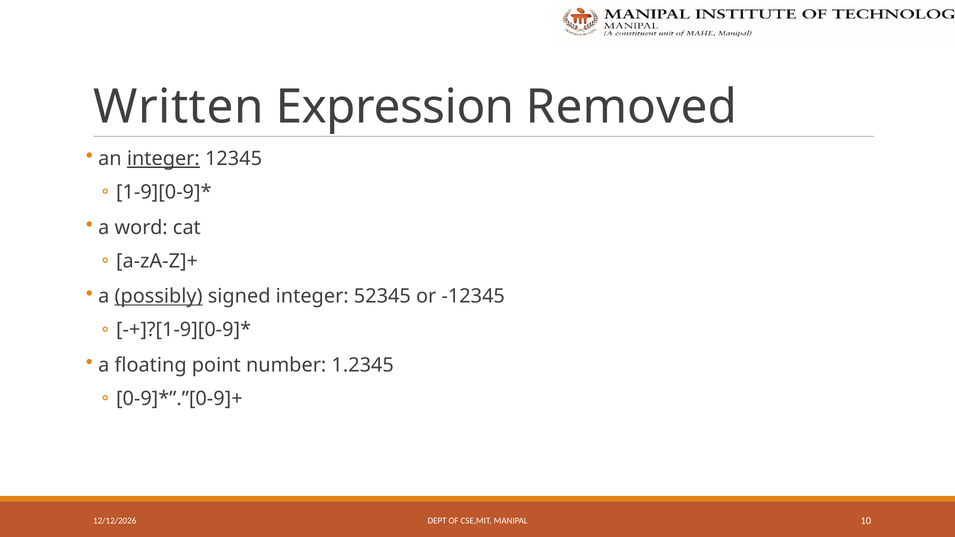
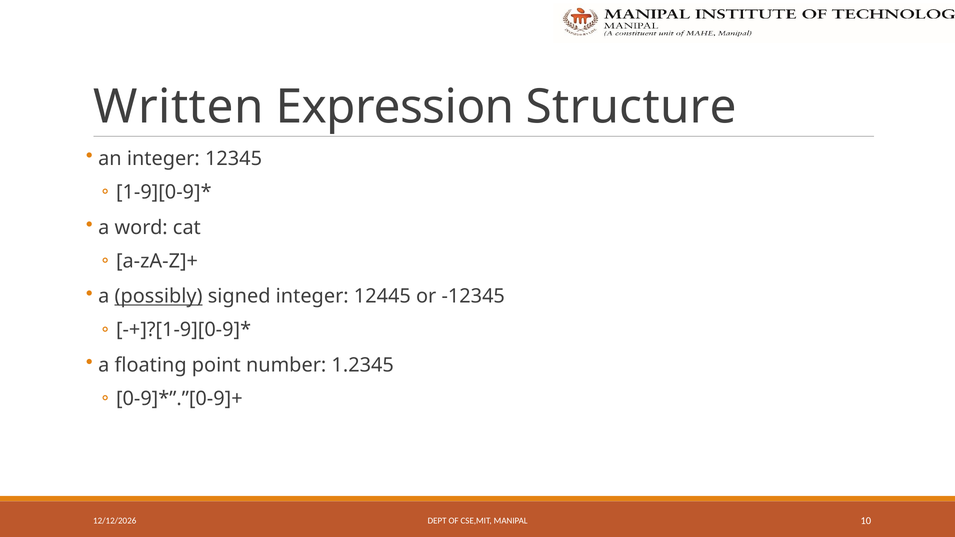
Removed: Removed -> Structure (631, 107)
integer underline: present -> none (163, 159)
52345: 52345 -> 12445 (382, 297)
